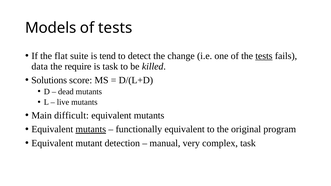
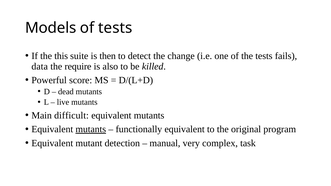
flat: flat -> this (61, 56)
tend: tend -> then (108, 56)
tests underline: present -> none (264, 56)
is task: task -> also (110, 66)
Solutions: Solutions -> Powerful (49, 80)
